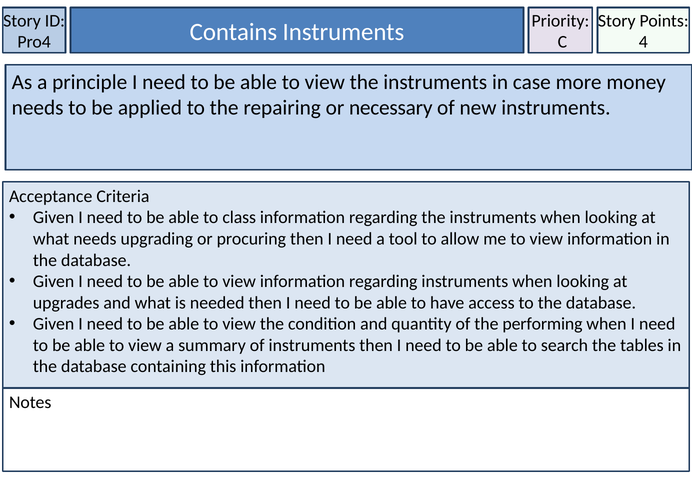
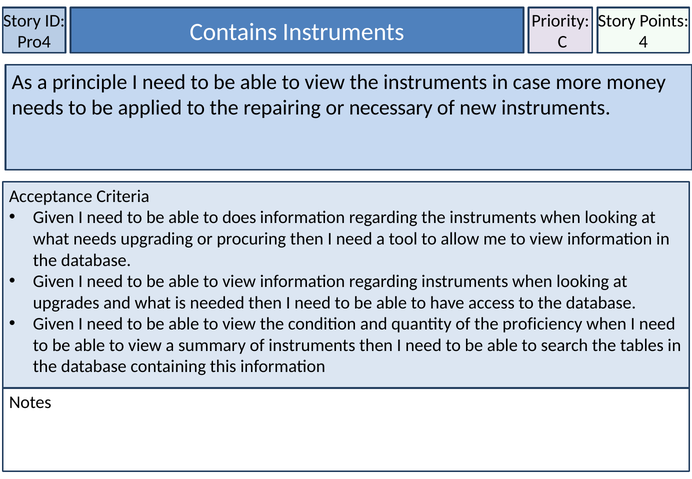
class: class -> does (239, 218)
performing: performing -> proficiency (542, 324)
